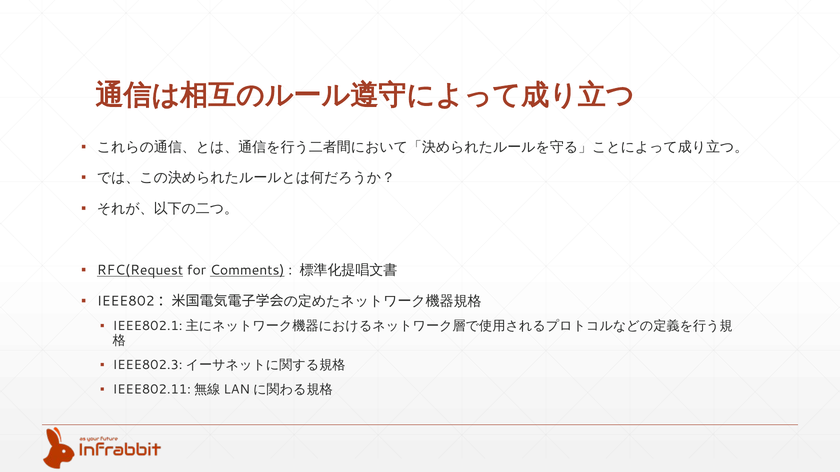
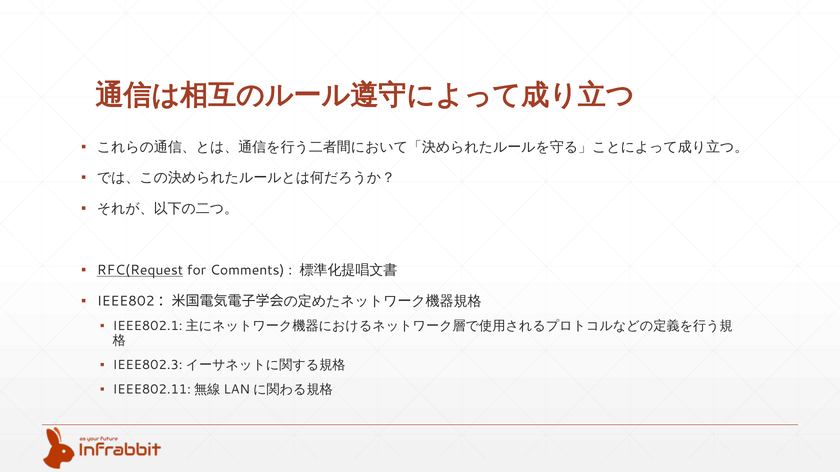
Comments underline: present -> none (247, 271)
